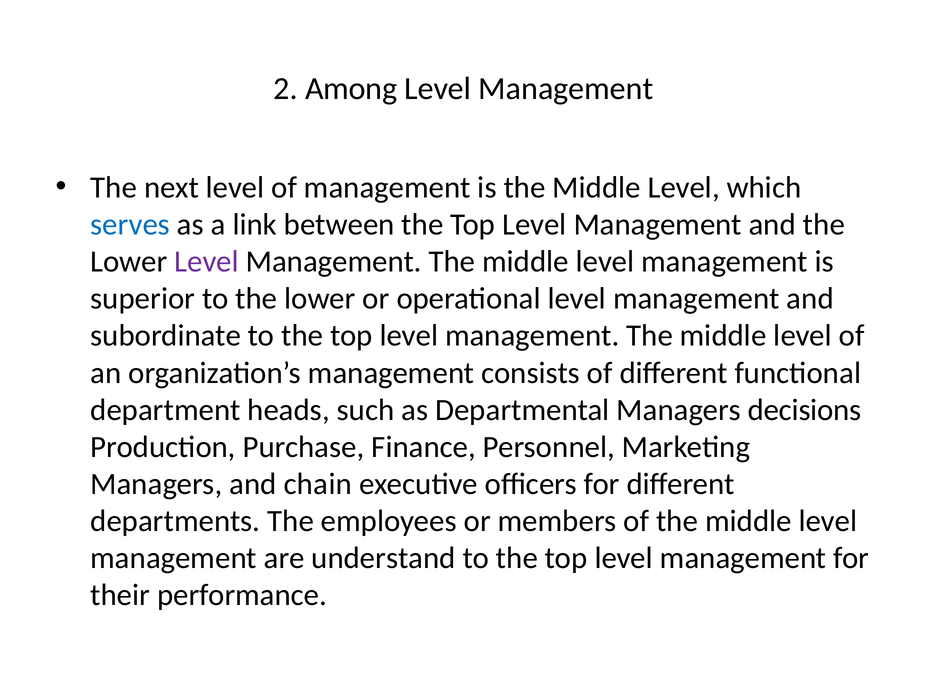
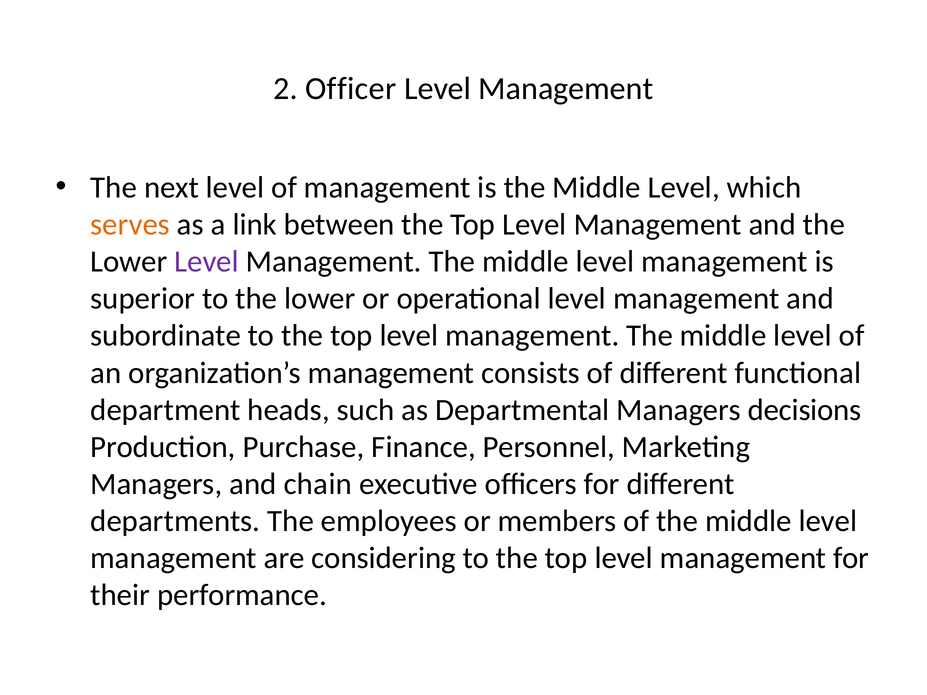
Among: Among -> Officer (351, 89)
serves colour: blue -> orange (130, 225)
understand: understand -> considering (384, 558)
